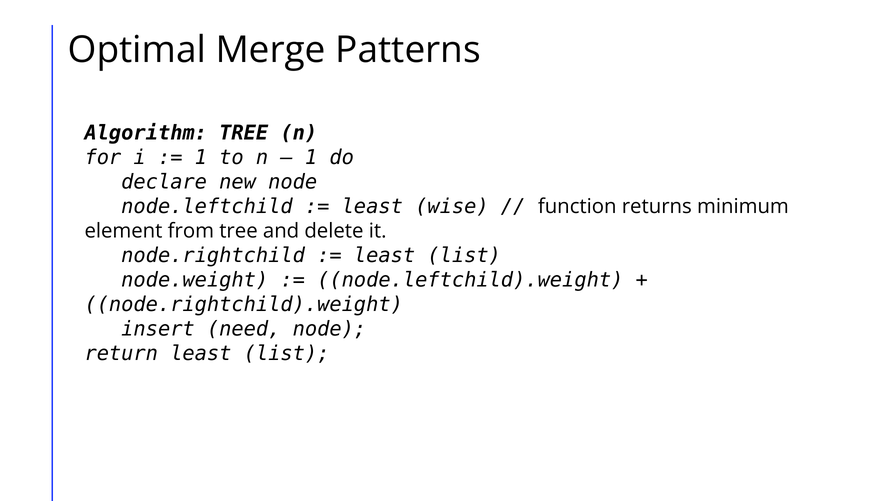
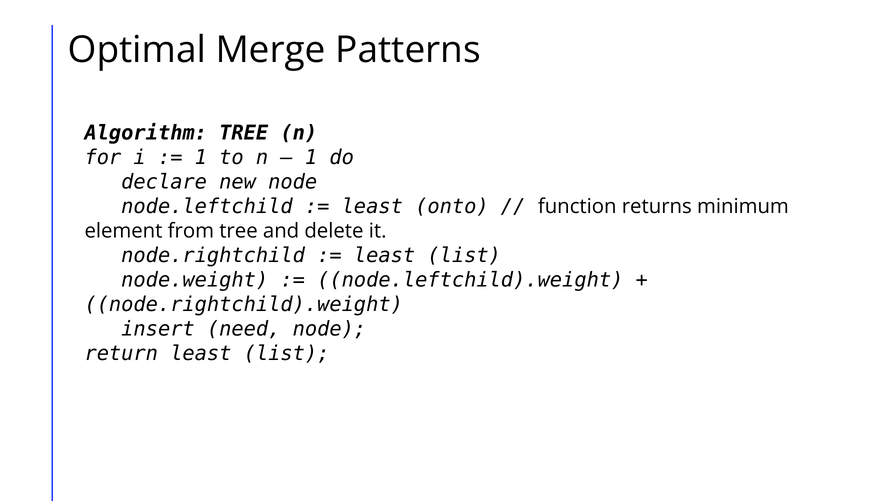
wise: wise -> onto (452, 207)
